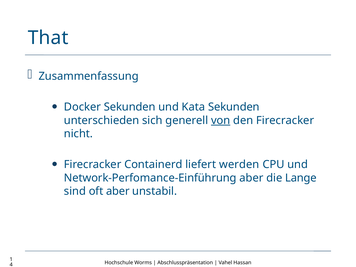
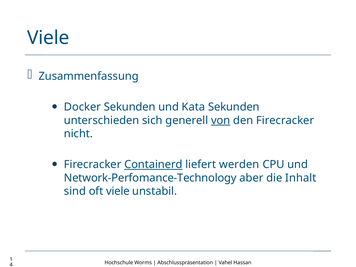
That: That -> Viele (48, 38)
Containerd underline: none -> present (153, 165)
Network-Perfomance-Einführung: Network-Perfomance-Einführung -> Network-Perfomance-Technology (150, 178)
Lange: Lange -> Inhalt (301, 178)
oft aber: aber -> viele (118, 191)
